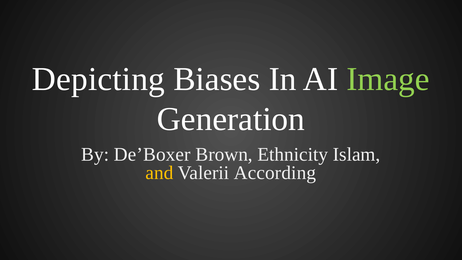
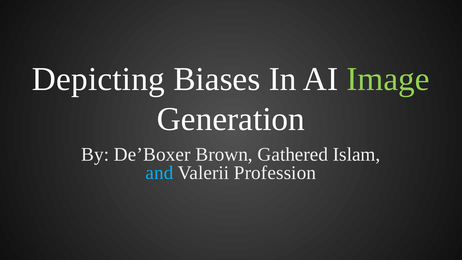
Ethnicity: Ethnicity -> Gathered (293, 154)
and colour: yellow -> light blue (160, 173)
According: According -> Profession (275, 173)
